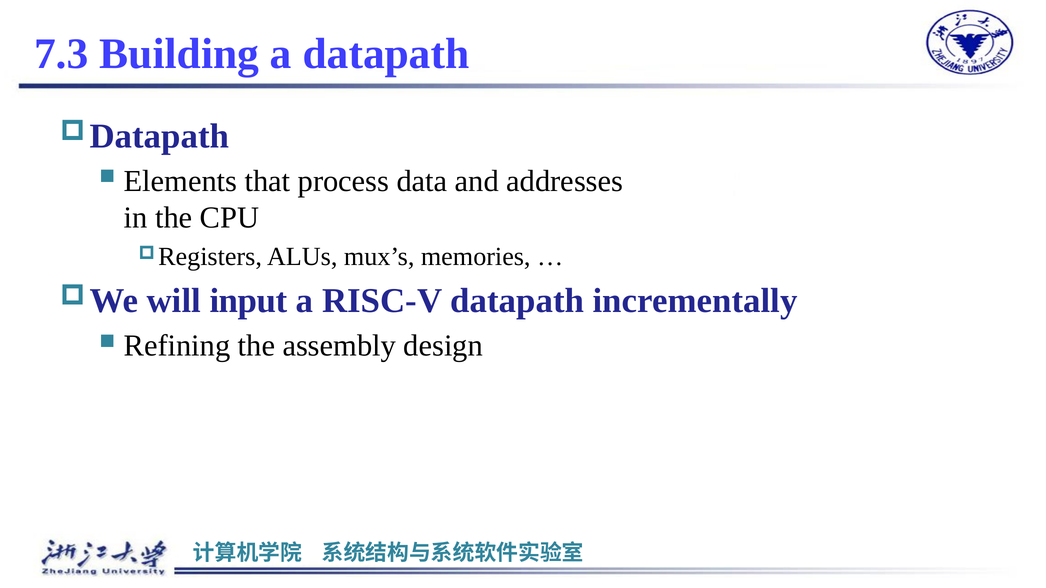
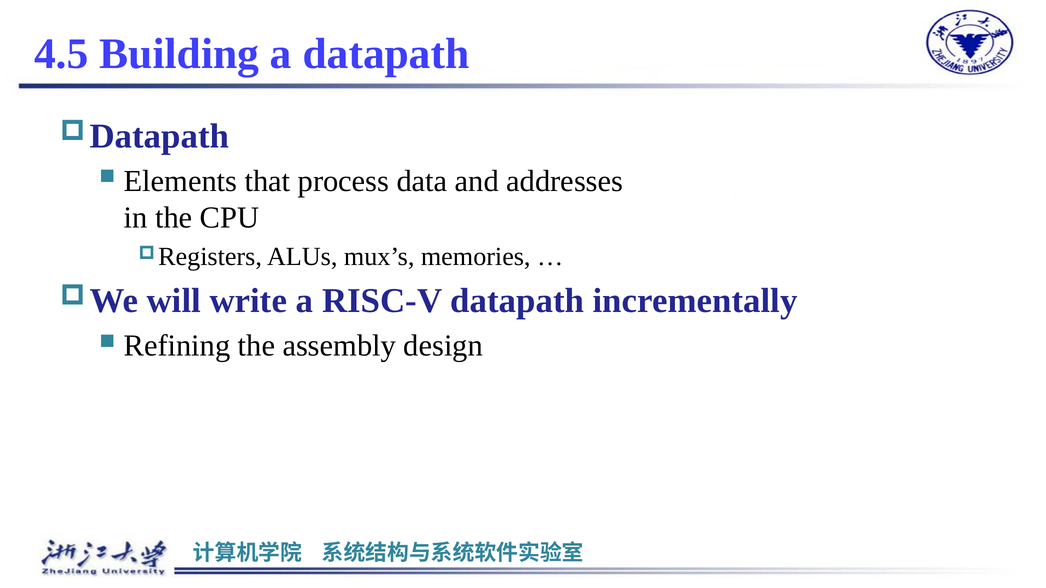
7.3: 7.3 -> 4.5 (61, 54)
input: input -> write (248, 301)
